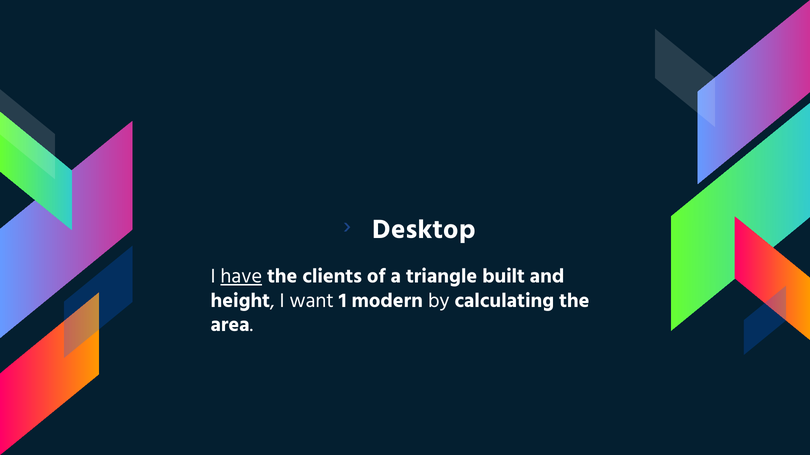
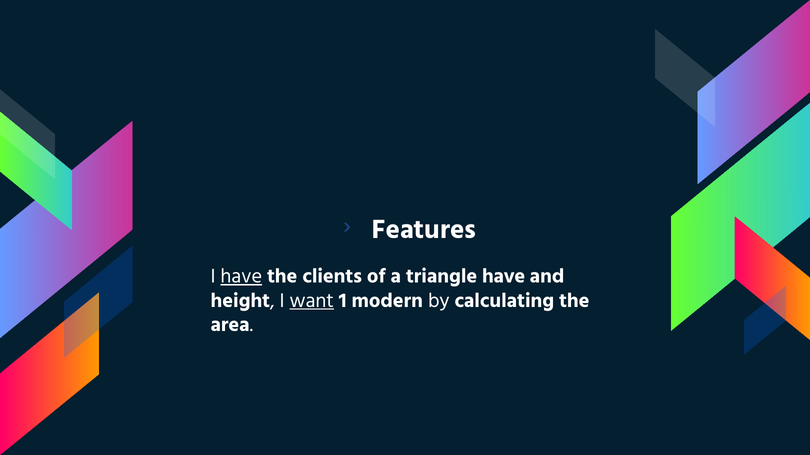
Desktop: Desktop -> Features (424, 230)
triangle built: built -> have (504, 276)
want underline: none -> present (312, 301)
